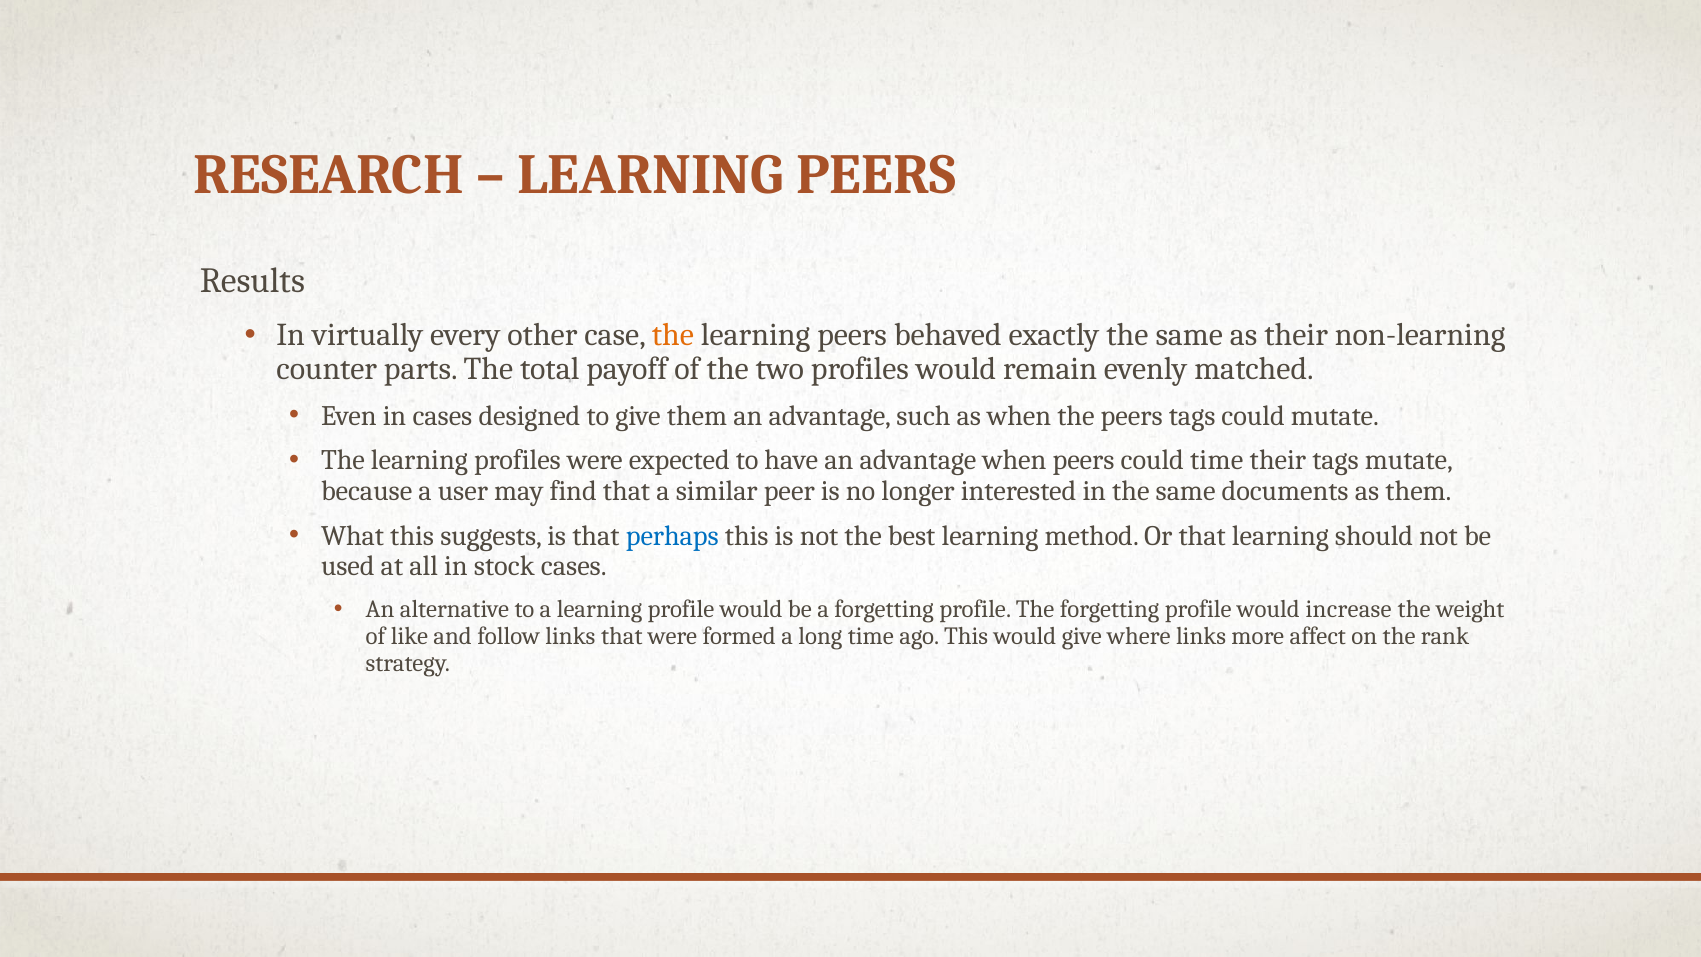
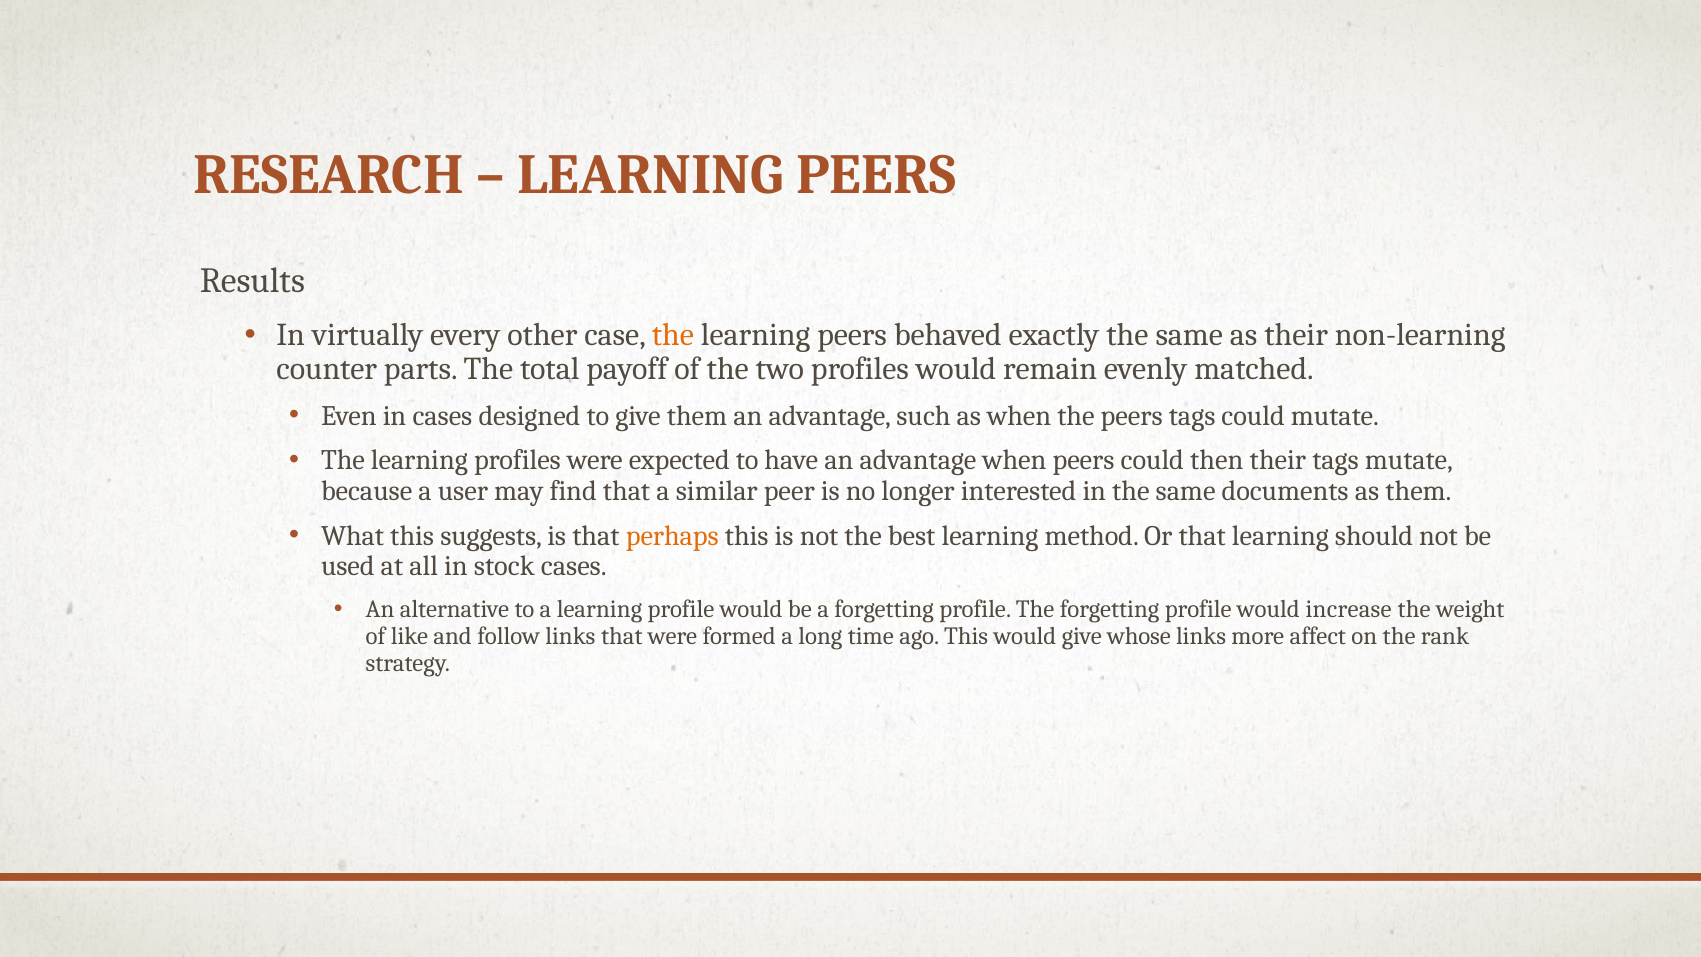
could time: time -> then (1217, 460)
perhaps colour: blue -> orange (672, 536)
where: where -> whose (1139, 636)
